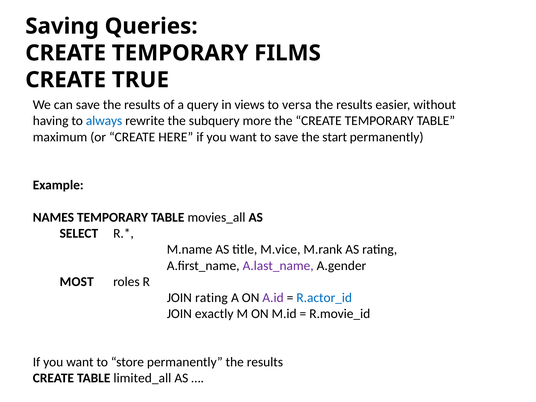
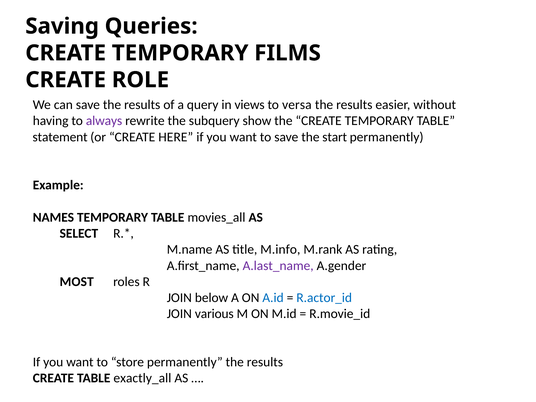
TRUE: TRUE -> ROLE (140, 80)
always colour: blue -> purple (104, 121)
more: more -> show (257, 121)
maximum: maximum -> statement (60, 137)
M.vice: M.vice -> M.info (280, 250)
JOIN rating: rating -> below (212, 298)
A.id colour: purple -> blue (273, 298)
exactly: exactly -> various (214, 314)
limited_all: limited_all -> exactly_all (142, 378)
